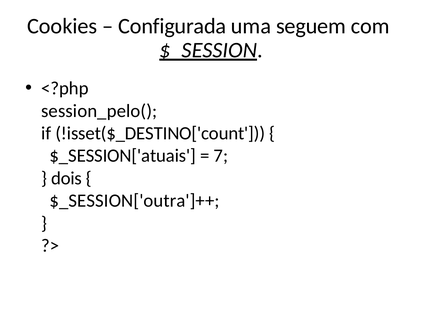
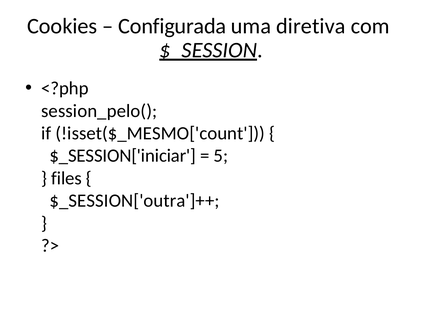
seguem: seguem -> diretiva (311, 26)
!isset($_DESTINO['count: !isset($_DESTINO['count -> !isset($_MESMO['count (160, 134)
$_SESSION['atuais: $_SESSION['atuais -> $_SESSION['iniciar (123, 156)
7: 7 -> 5 (221, 156)
dois: dois -> files (66, 179)
